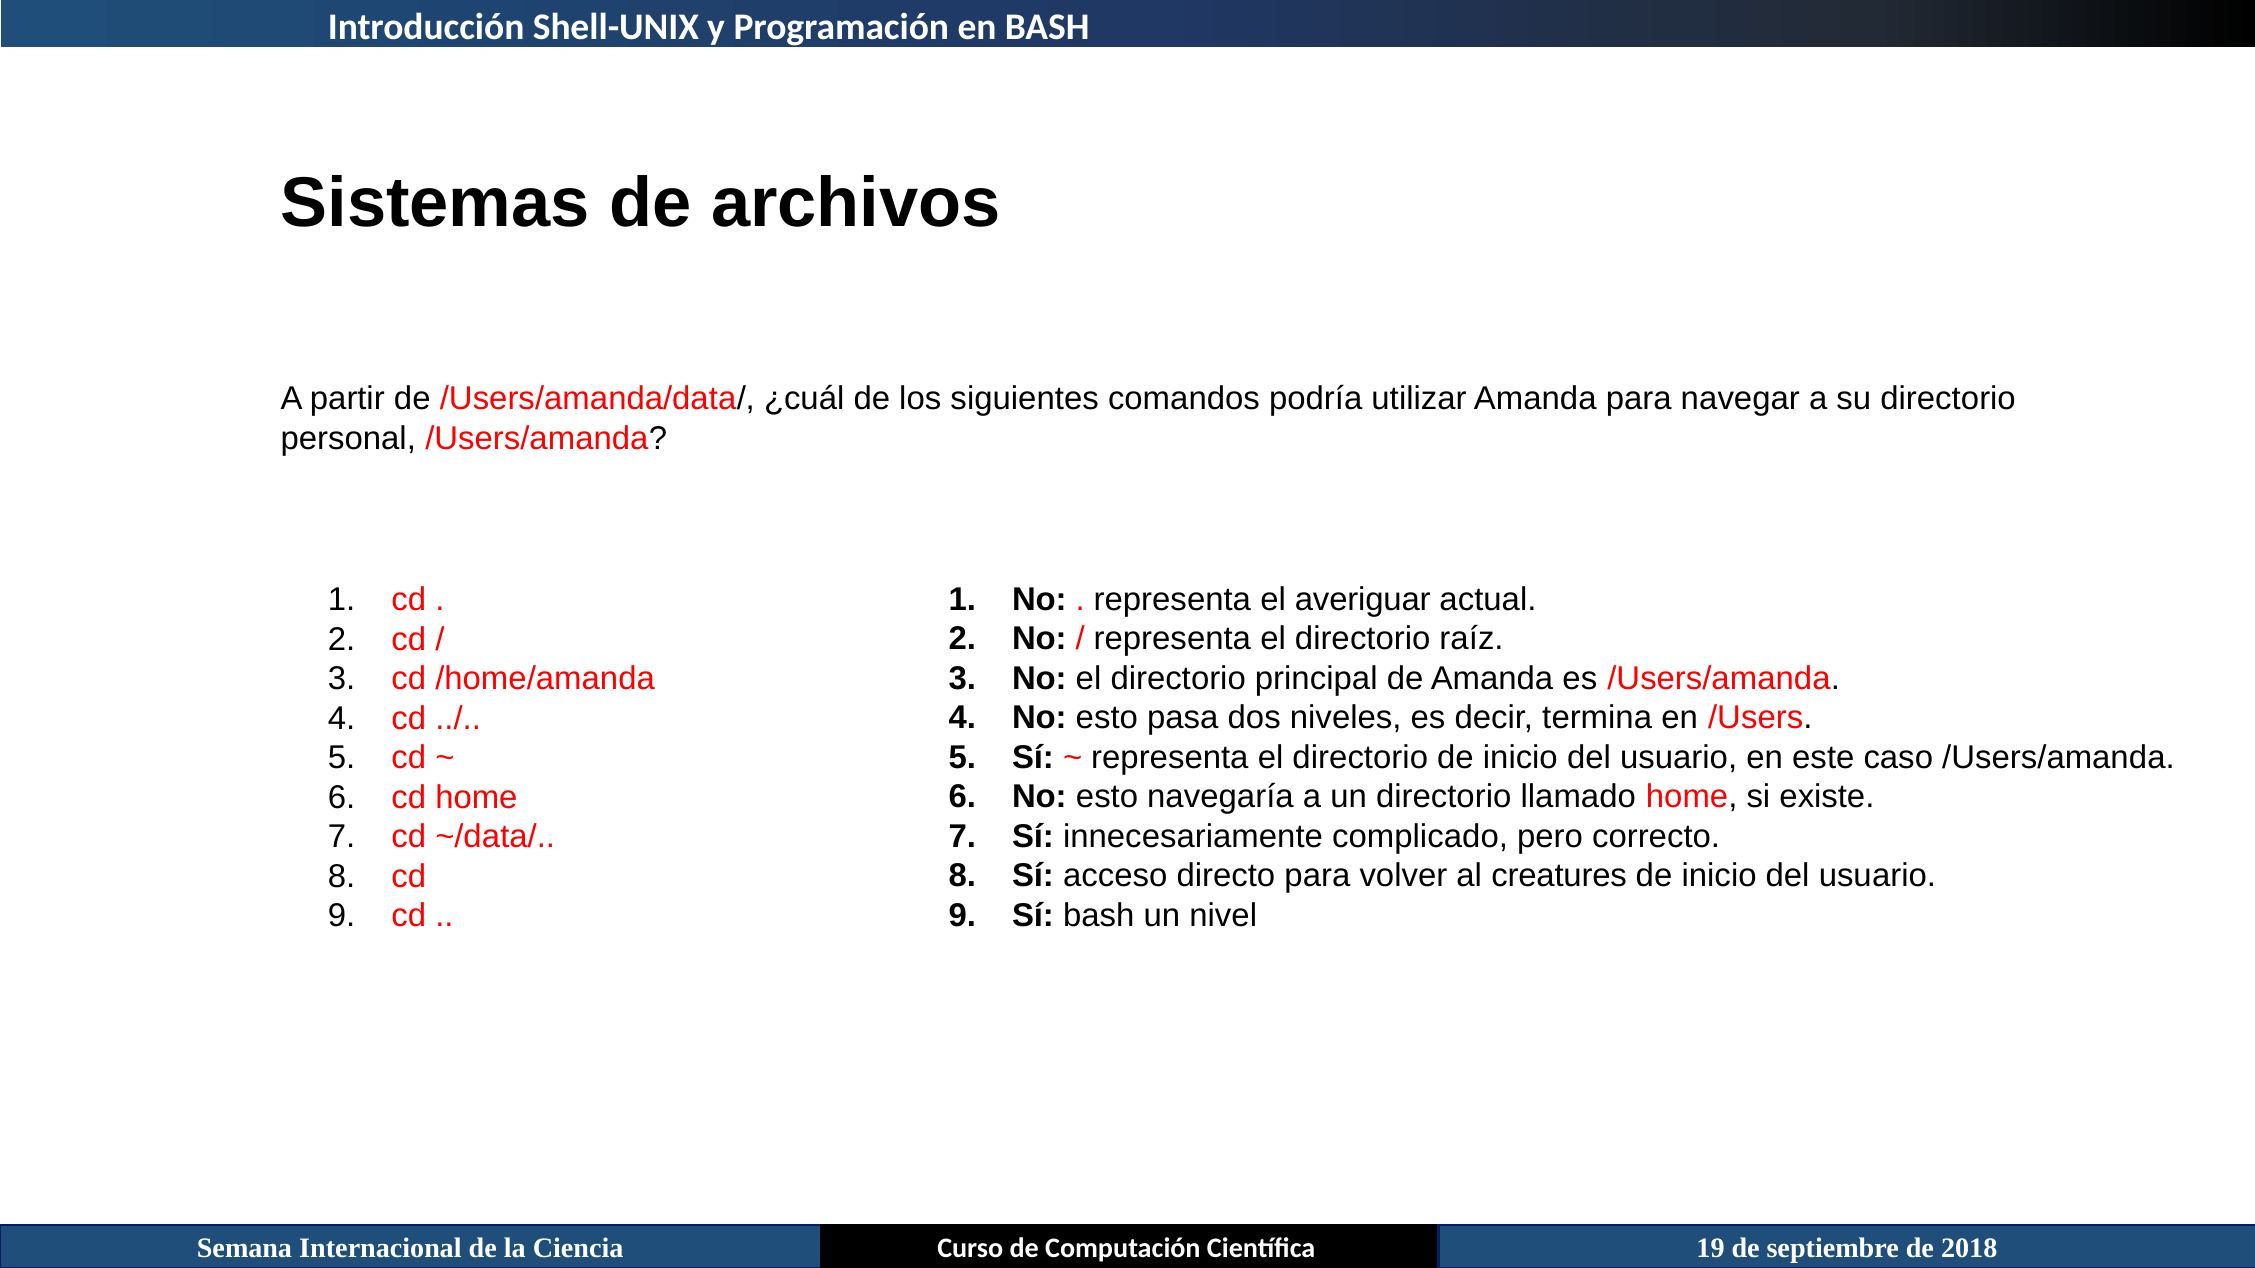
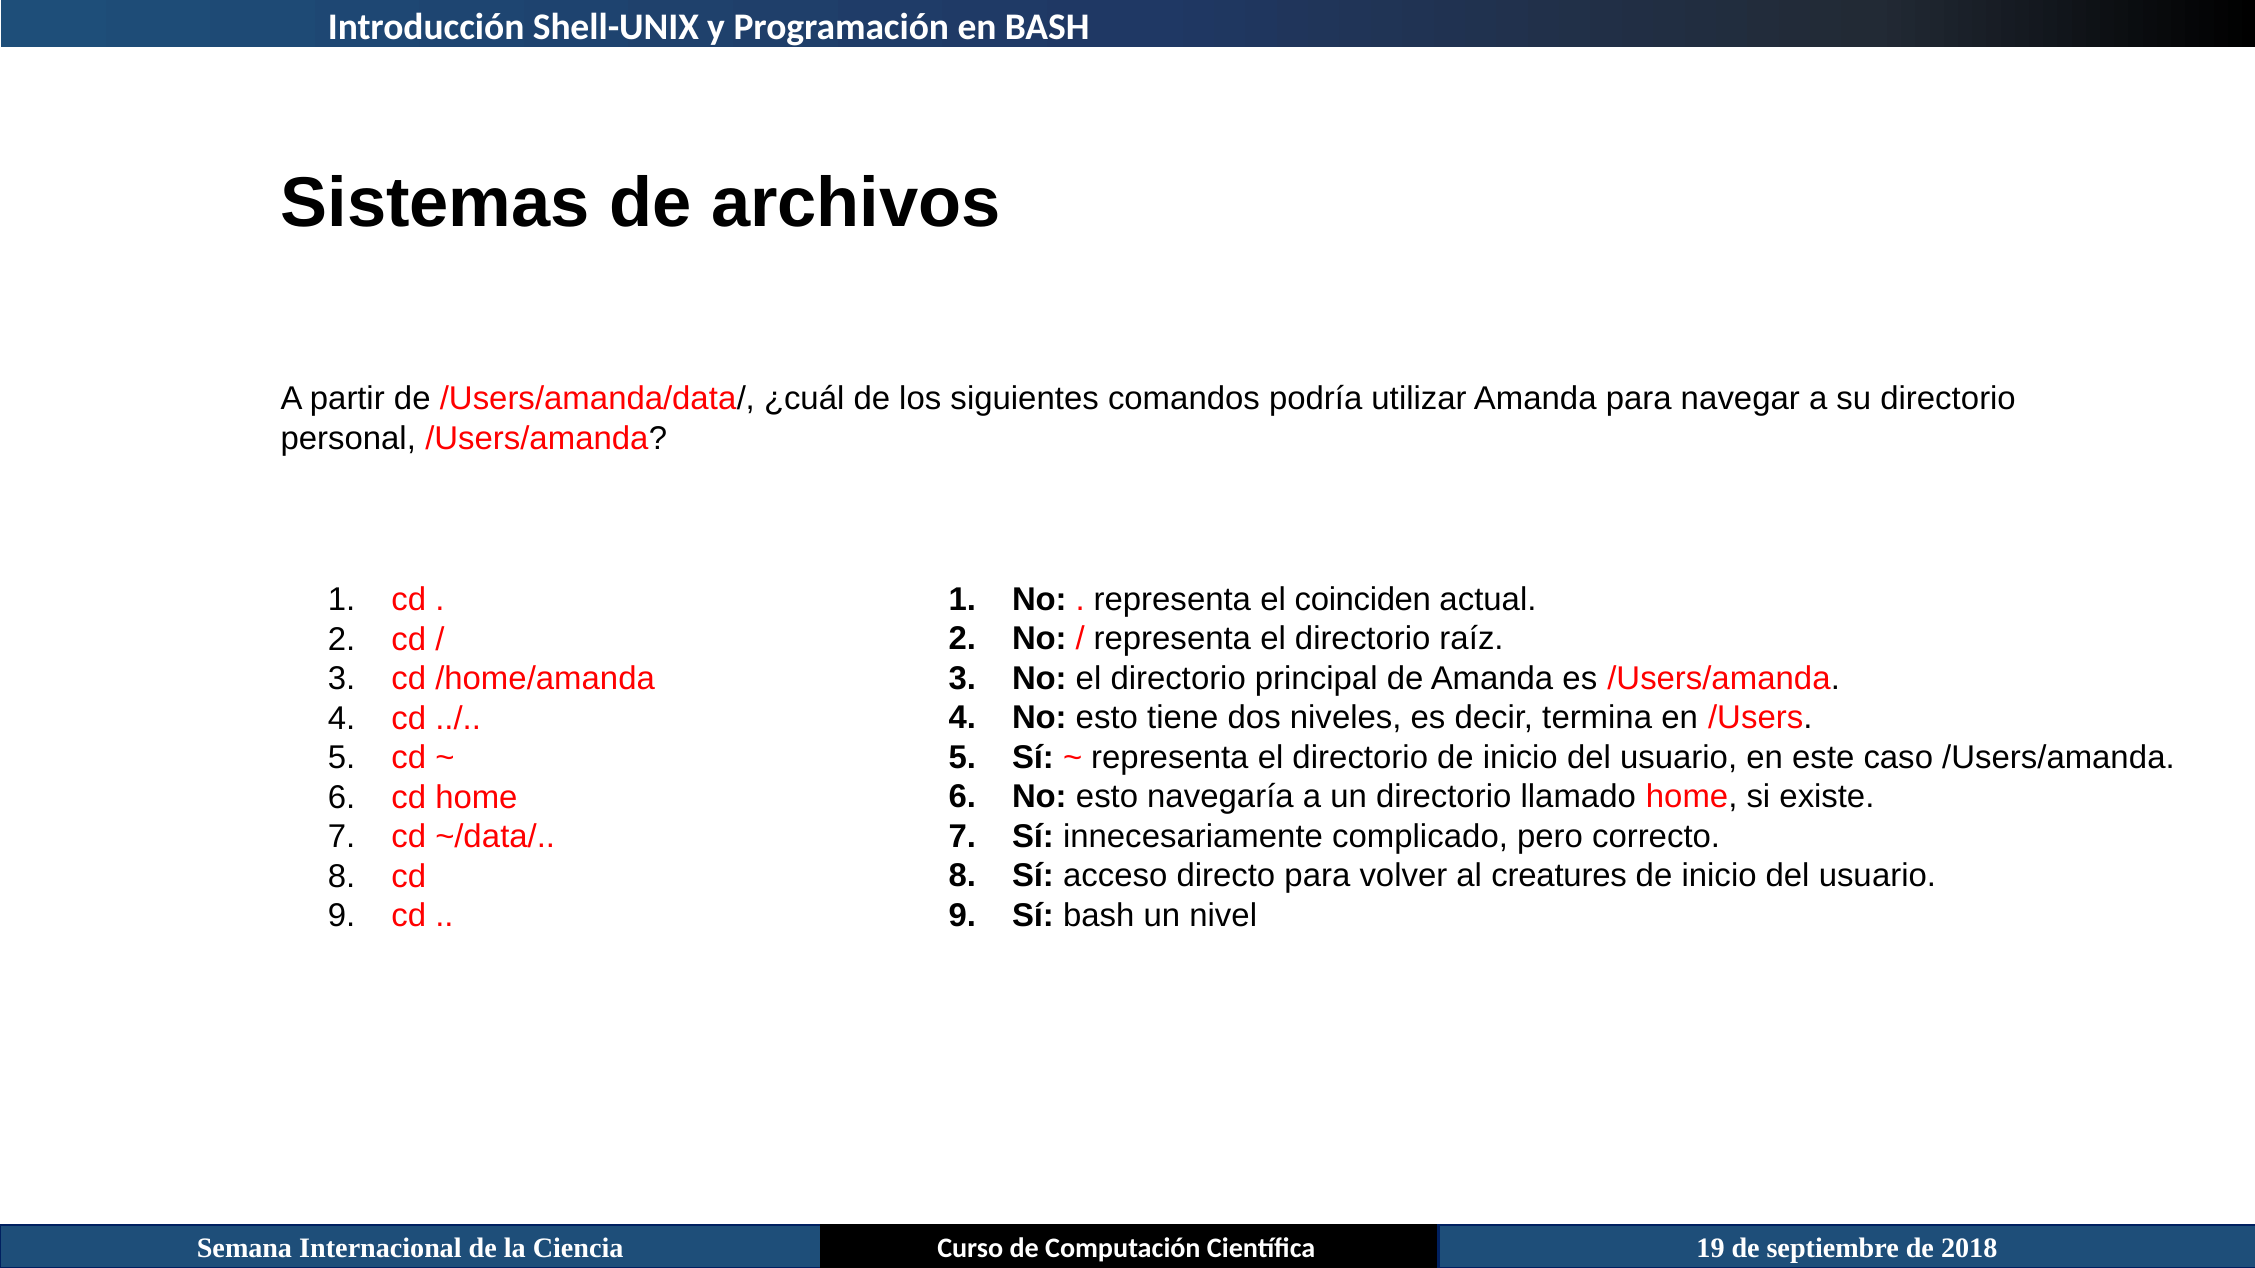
averiguar: averiguar -> coinciden (1363, 600)
pasa: pasa -> tiene (1183, 718)
